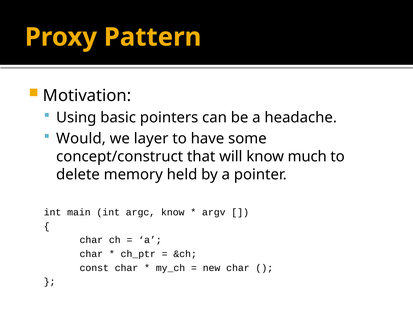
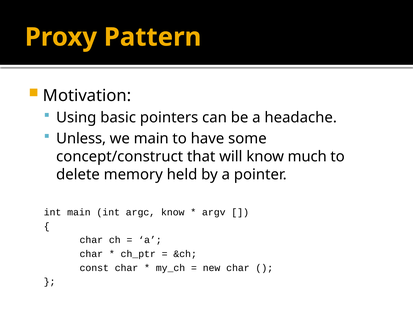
Would: Would -> Unless (81, 139)
we layer: layer -> main (151, 139)
